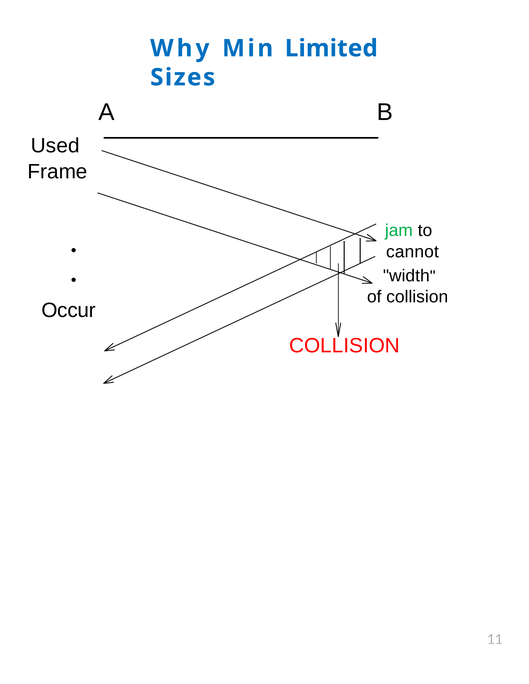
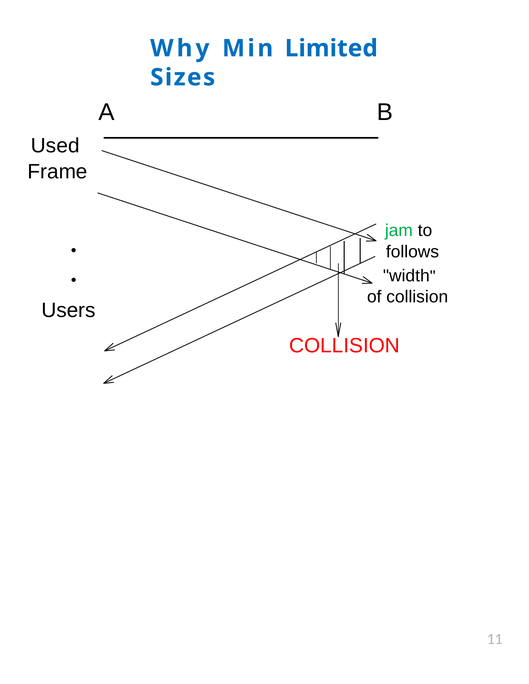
cannot: cannot -> follows (412, 252)
Occur: Occur -> Users (69, 310)
